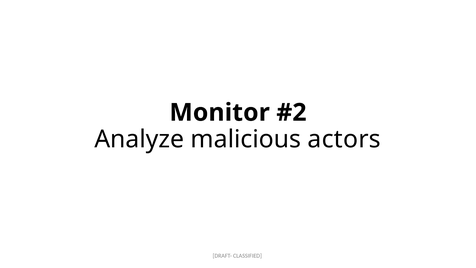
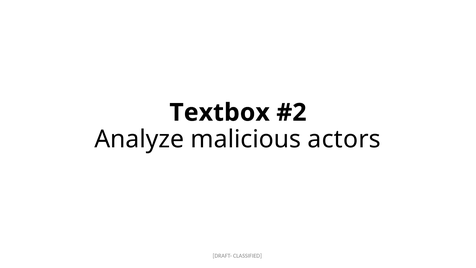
Monitor: Monitor -> Textbox (220, 112)
